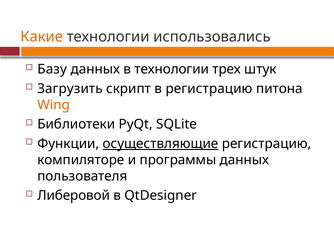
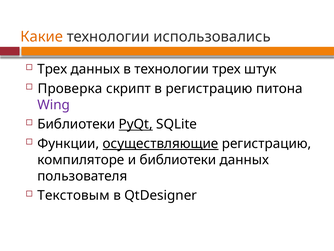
Базу: Базу -> Трех (52, 69)
Загрузить: Загрузить -> Проверка (70, 89)
Wing colour: orange -> purple (54, 105)
PyQt underline: none -> present (136, 124)
и программы: программы -> библиотеки (178, 160)
Либеровой: Либеровой -> Текстовым (74, 195)
